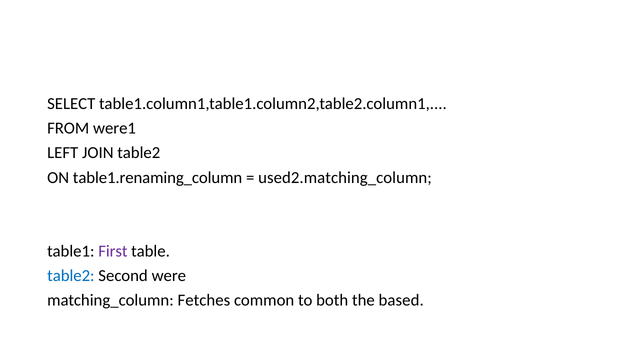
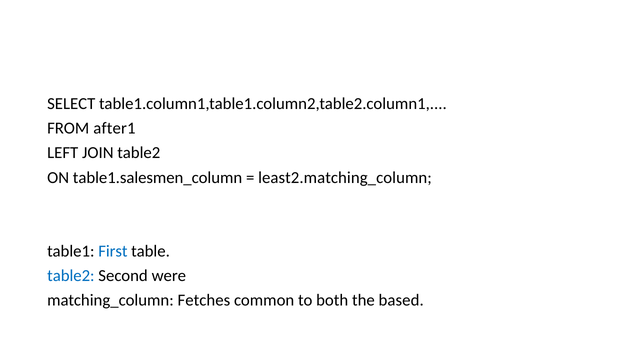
were1: were1 -> after1 (114, 128)
table1.renaming_column: table1.renaming_column -> table1.salesmen_column (158, 178)
used2.matching_column: used2.matching_column -> least2.matching_column (345, 178)
First colour: purple -> blue (113, 251)
